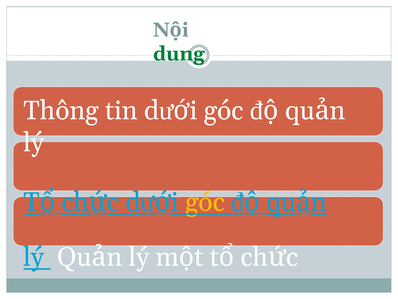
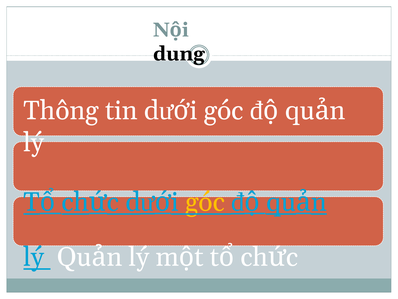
dung colour: green -> black (179, 54)
